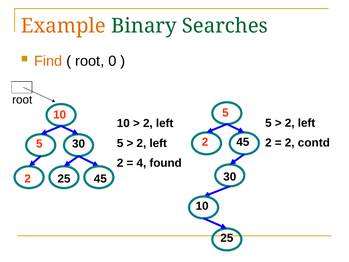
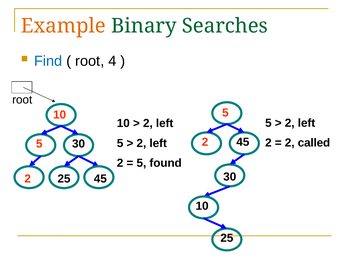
Find colour: orange -> blue (48, 61)
0: 0 -> 4 (112, 61)
contd: contd -> called (314, 143)
4: 4 -> 5 (141, 163)
